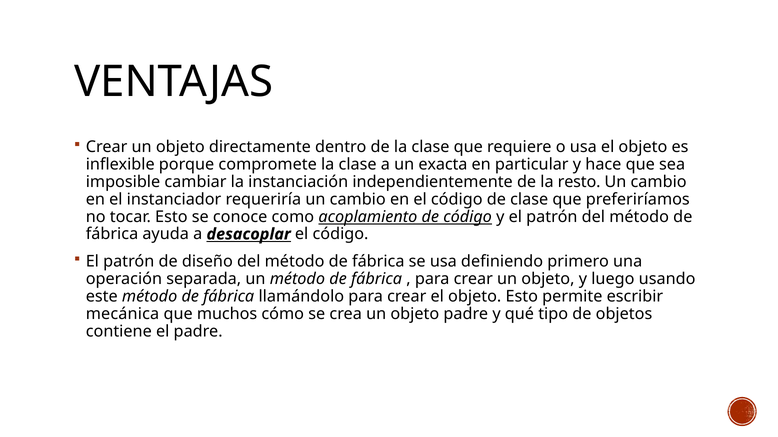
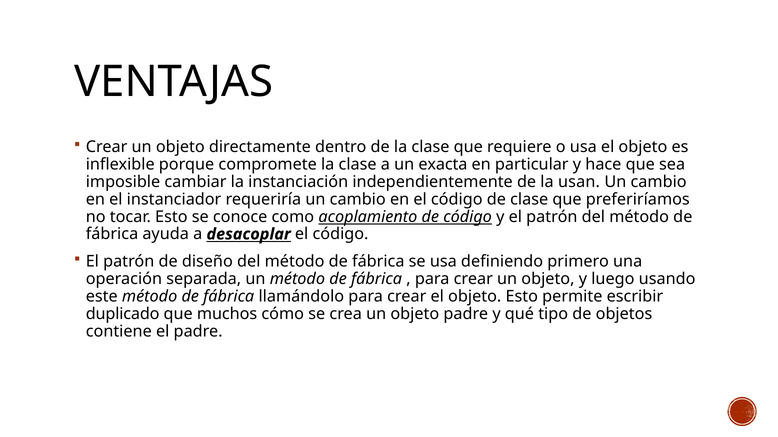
resto: resto -> usan (579, 182)
mecánica: mecánica -> duplicado (123, 314)
